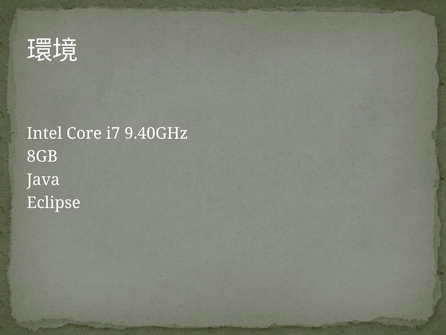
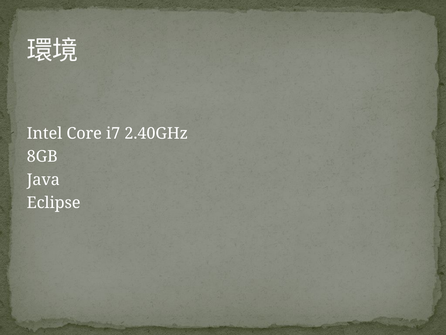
9.40GHz: 9.40GHz -> 2.40GHz (156, 133)
